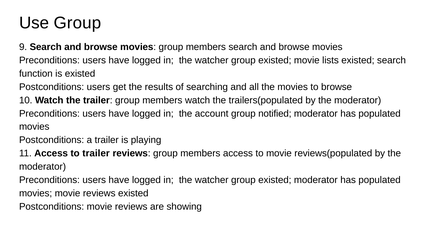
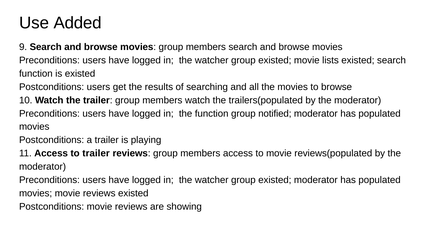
Use Group: Group -> Added (78, 23)
the account: account -> function (212, 113)
